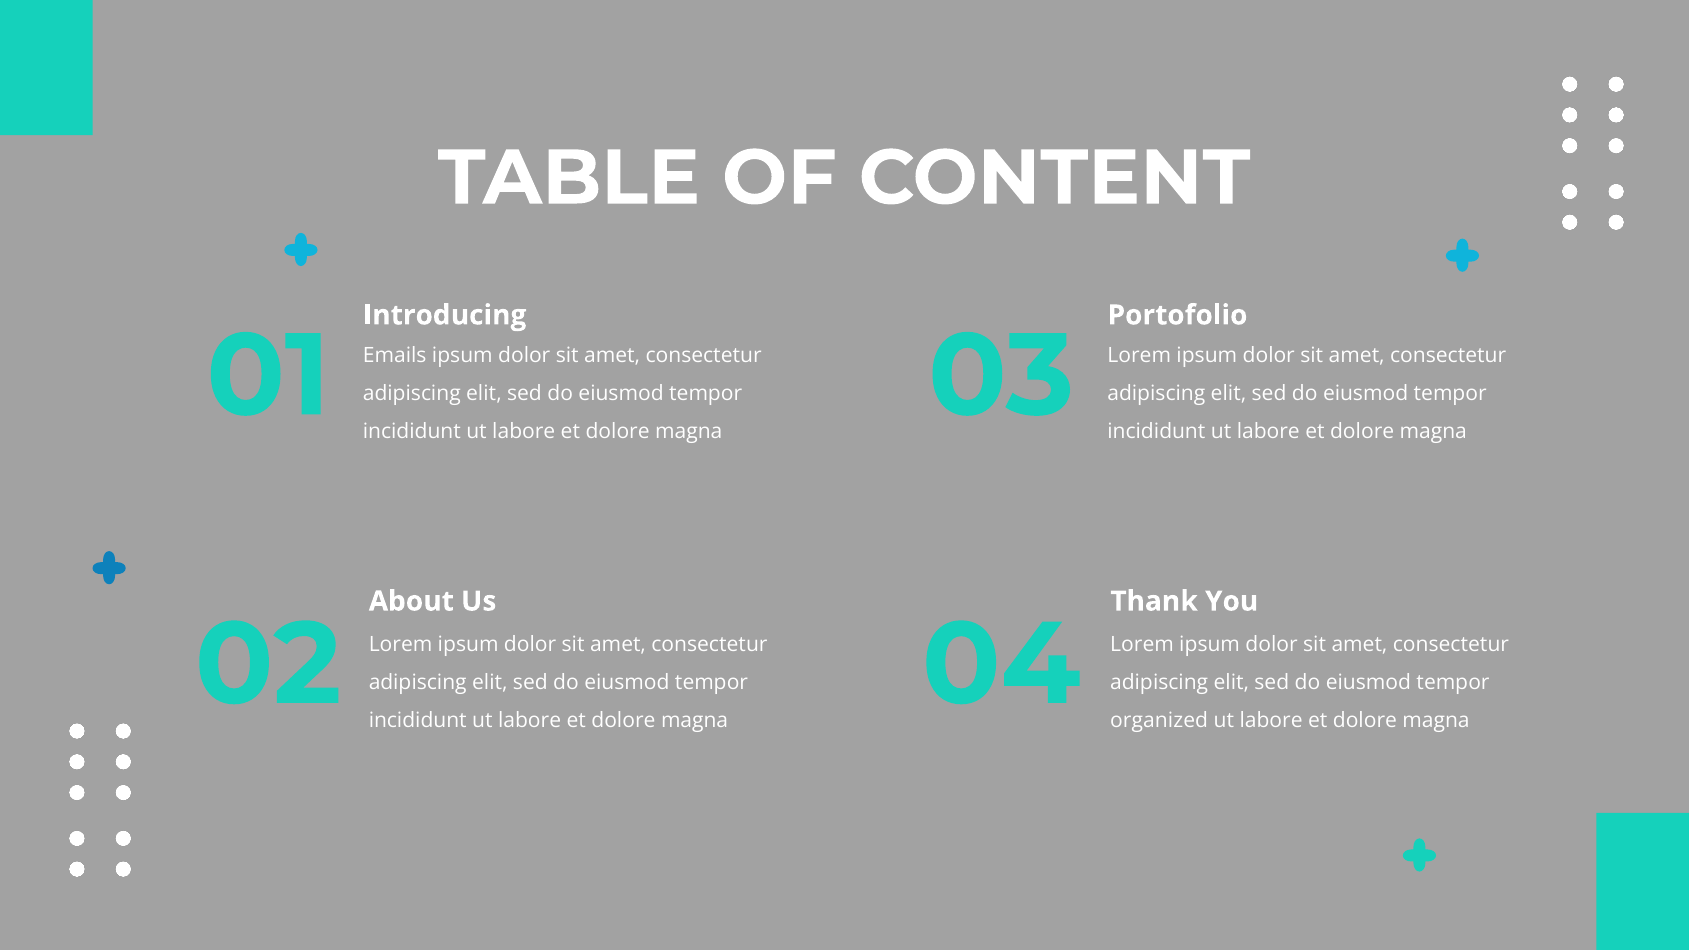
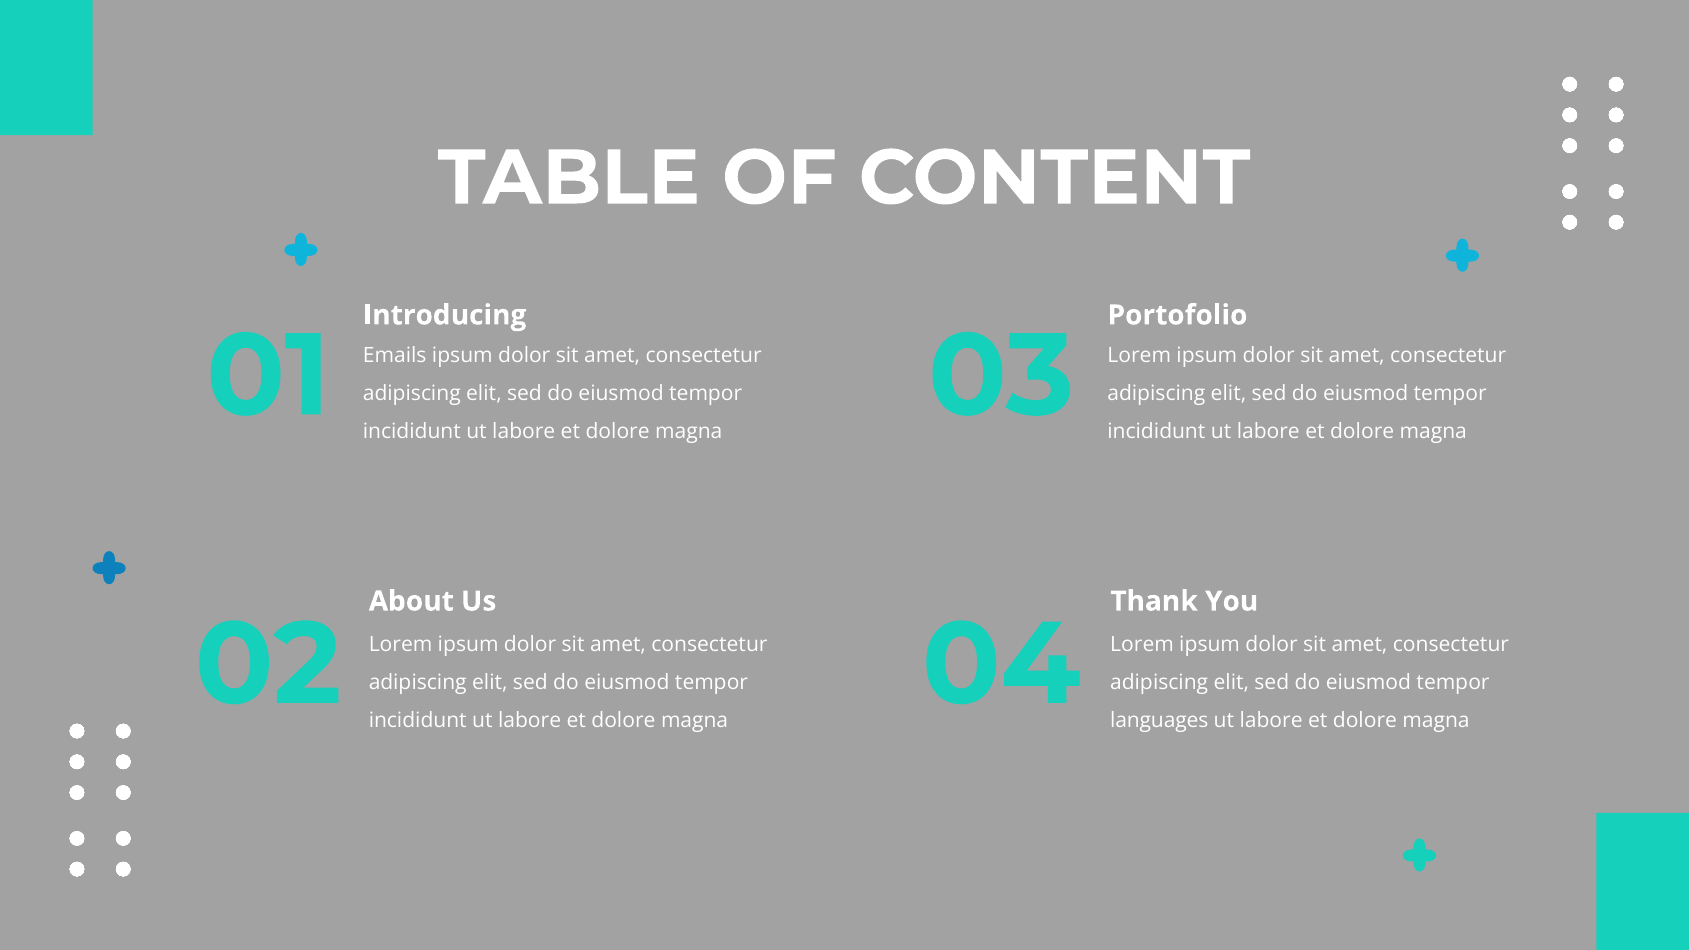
organized: organized -> languages (1159, 721)
